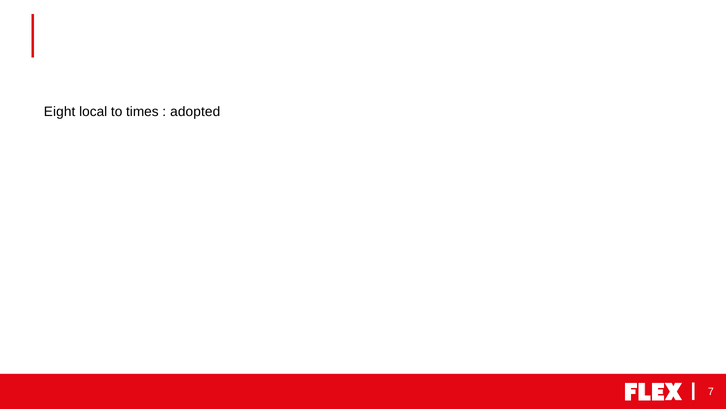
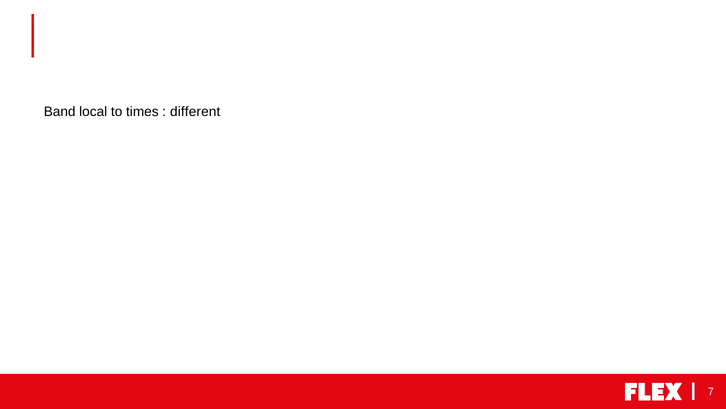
Eight: Eight -> Band (60, 112)
adopted: adopted -> different (195, 112)
